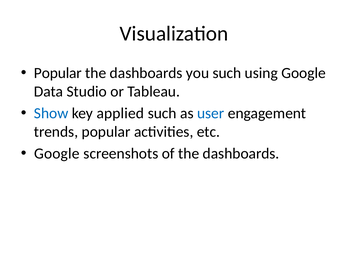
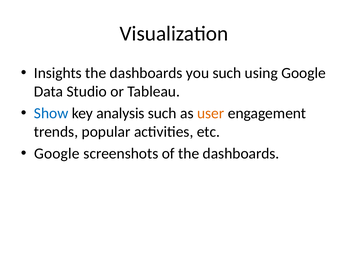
Popular: Popular -> Insights (58, 73)
applied: applied -> analysis (120, 113)
user colour: blue -> orange (211, 113)
